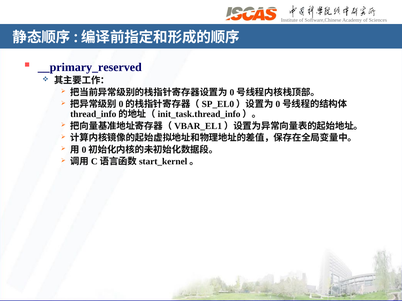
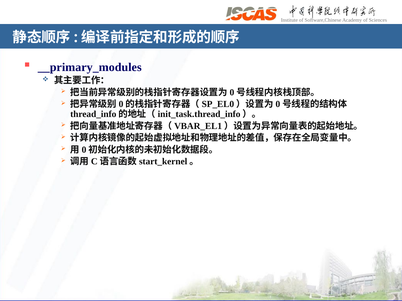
__primary_reserved: __primary_reserved -> __primary_modules (90, 67)
